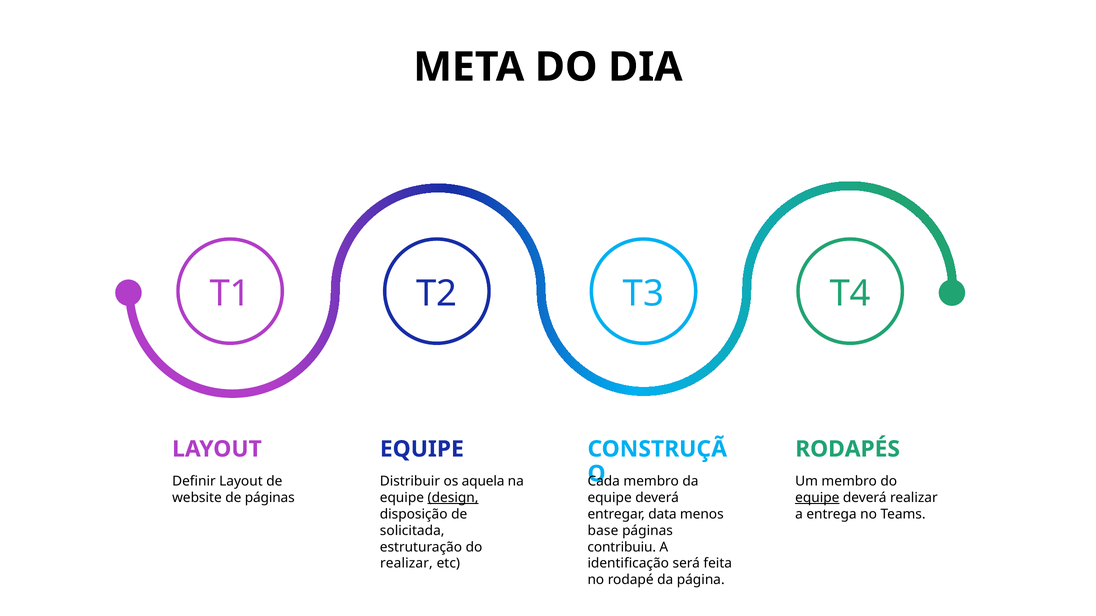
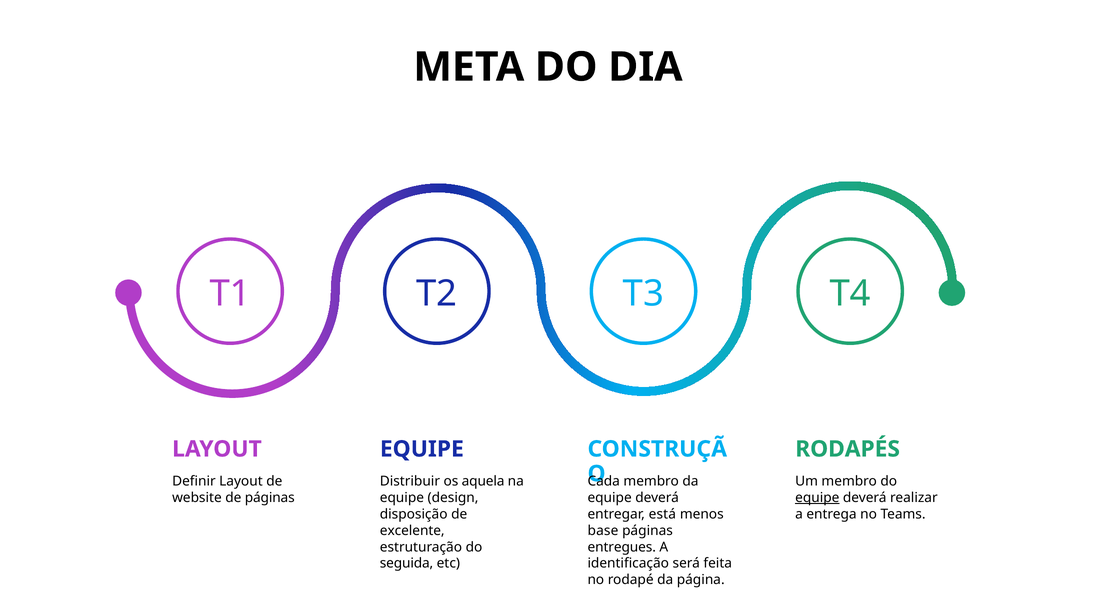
design underline: present -> none (453, 498)
data: data -> está (662, 515)
solicitada: solicitada -> excelente (412, 531)
contribuiu: contribuiu -> entregues (622, 547)
realizar: realizar -> seguida (407, 564)
